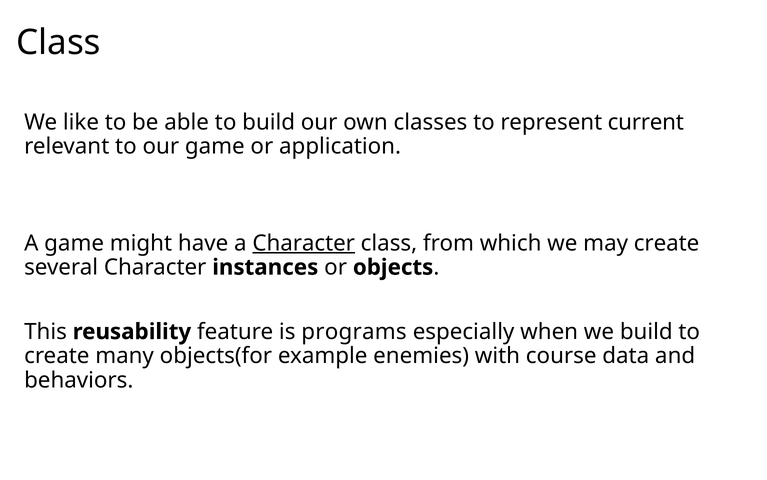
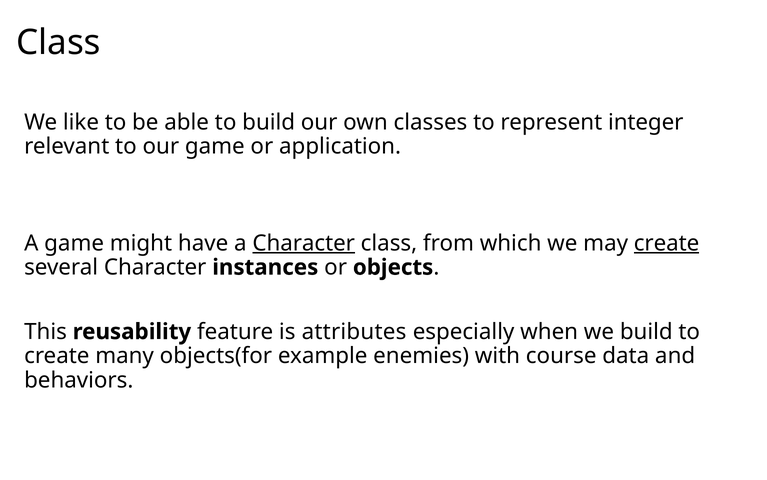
current: current -> integer (646, 122)
create underline: none -> present (667, 243)
programs: programs -> attributes (354, 331)
